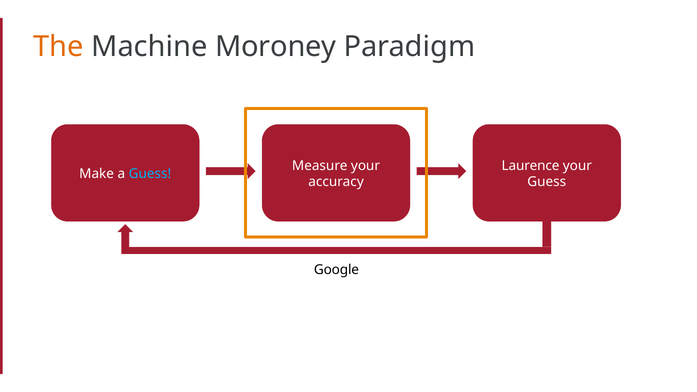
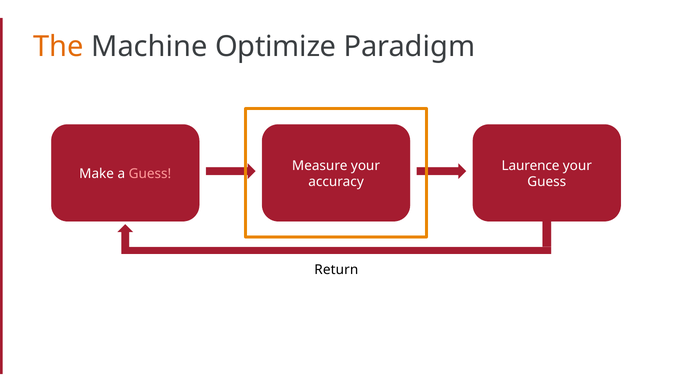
Moroney: Moroney -> Optimize (276, 47)
Guess colour: light blue -> pink (150, 174)
Google: Google -> Return (336, 270)
